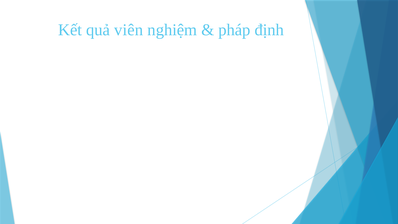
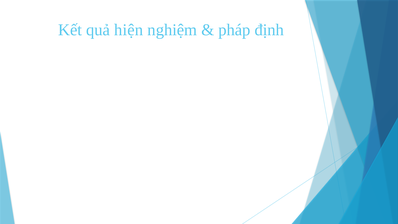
viên: viên -> hiện (129, 30)
